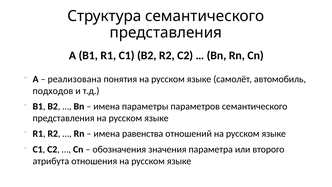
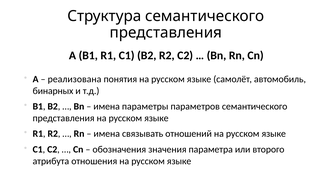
подходов: подходов -> бинарных (53, 91)
равенства: равенства -> связывать (143, 134)
